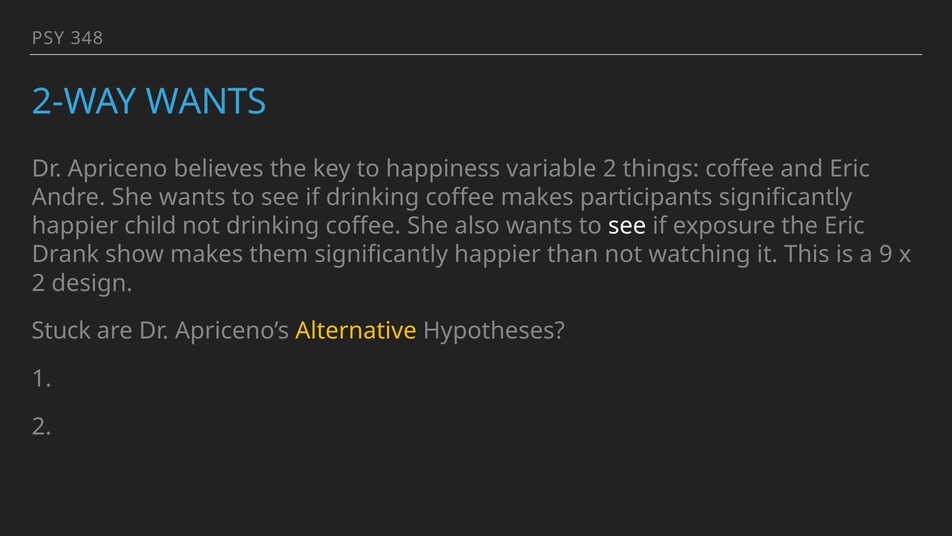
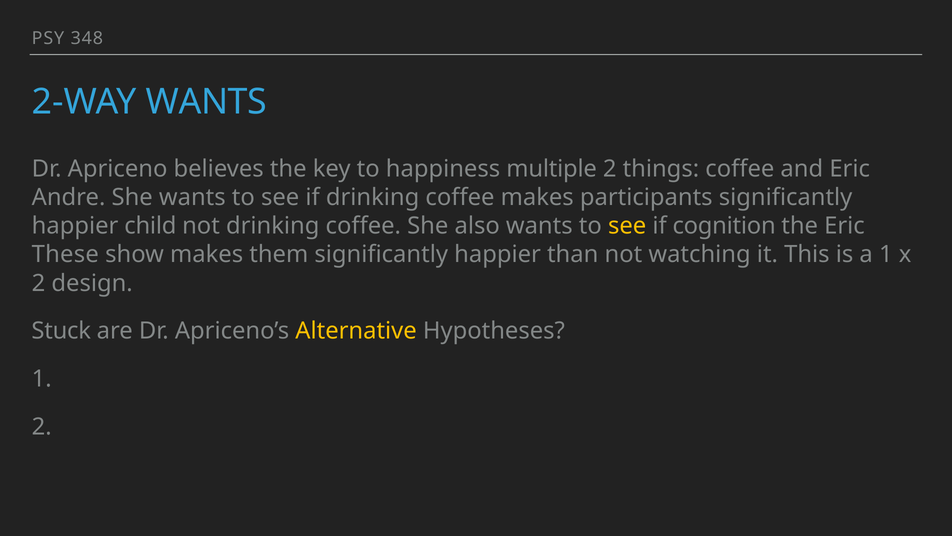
variable: variable -> multiple (552, 169)
see colour: white -> yellow (627, 226)
exposure: exposure -> cognition (724, 226)
Drank: Drank -> These (65, 254)
a 9: 9 -> 1 (886, 254)
